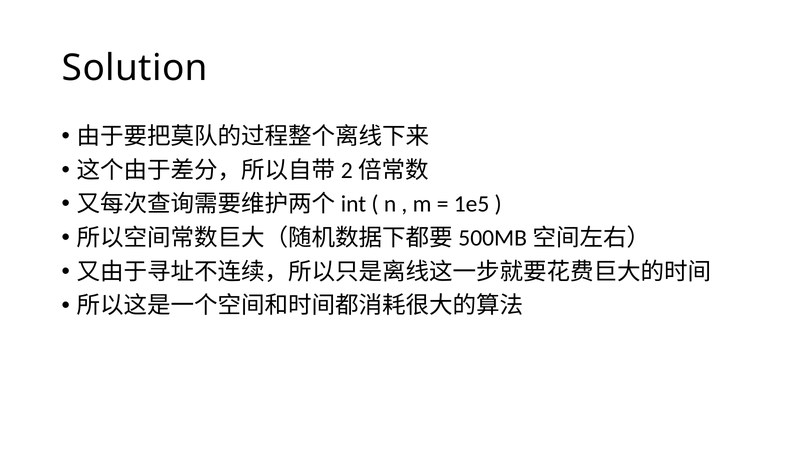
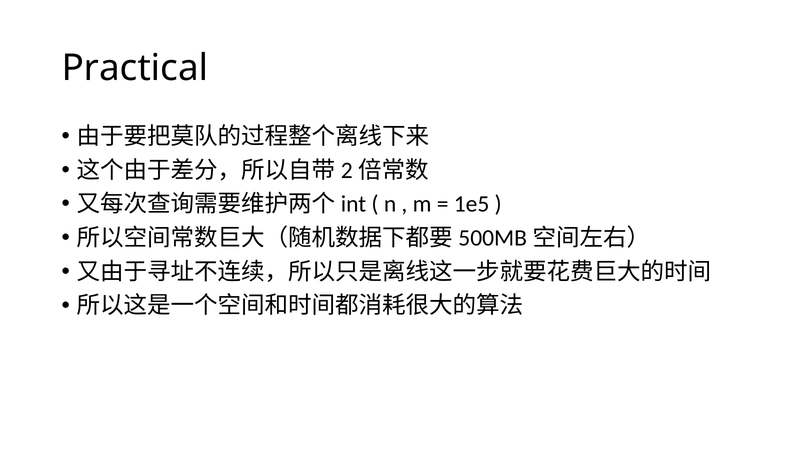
Solution: Solution -> Practical (135, 68)
